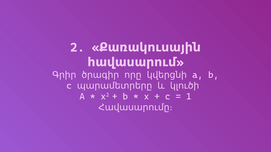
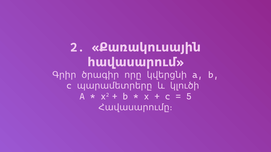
1: 1 -> 5 (189, 97)
